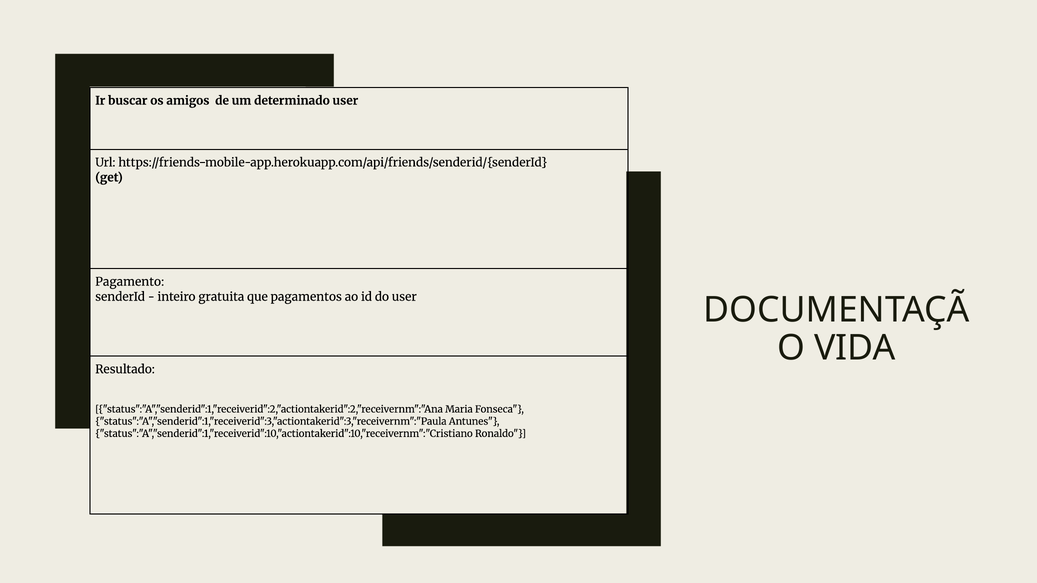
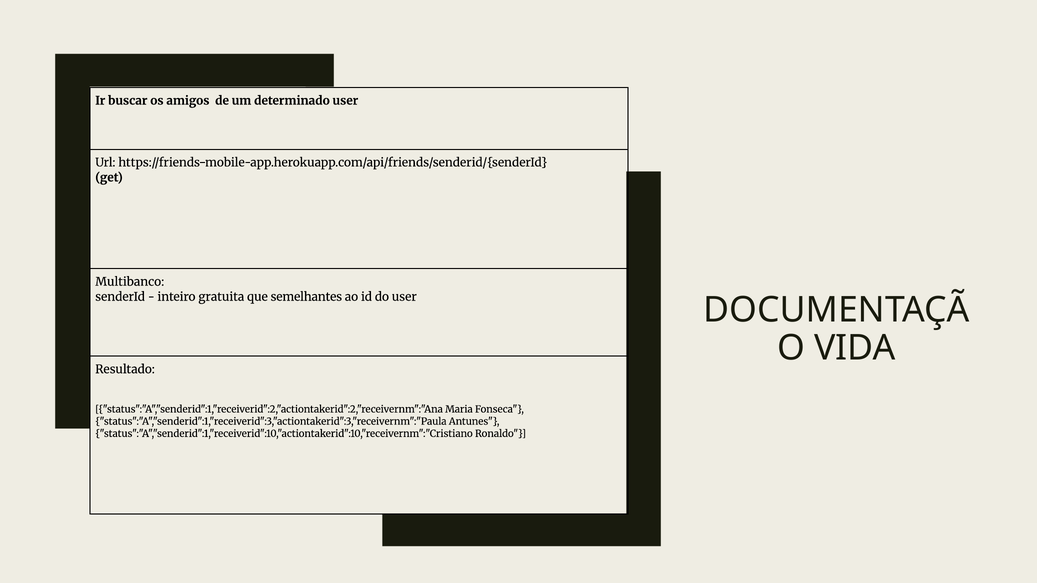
Pagamento: Pagamento -> Multibanco (130, 282)
pagamentos: pagamentos -> semelhantes (306, 297)
